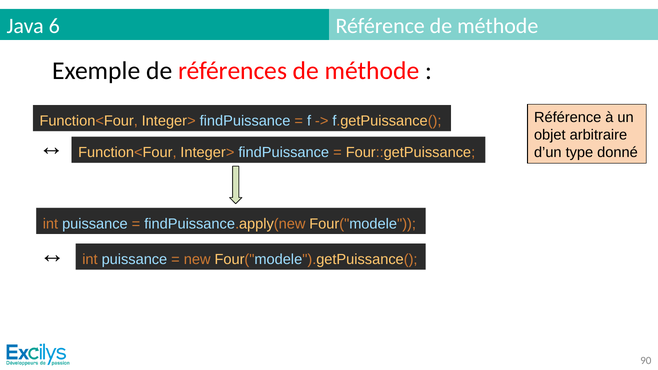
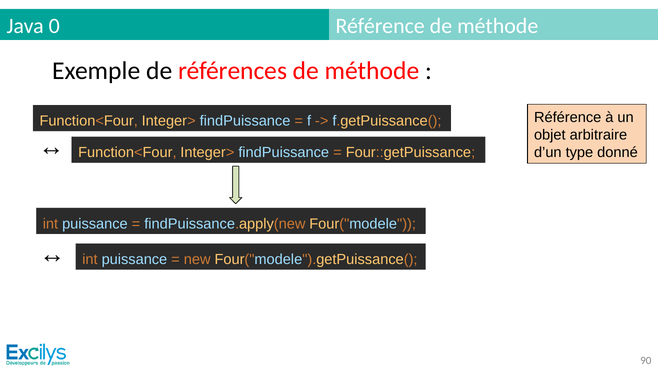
6: 6 -> 0 (54, 26)
